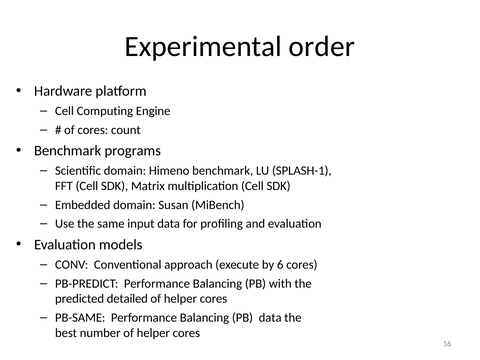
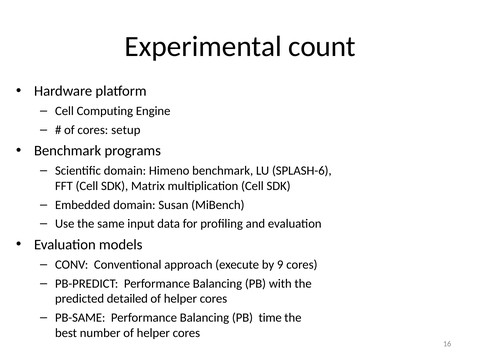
order: order -> count (322, 46)
count: count -> setup (126, 130)
SPLASH-1: SPLASH-1 -> SPLASH-6 (302, 171)
6: 6 -> 9 (280, 265)
PB data: data -> time (270, 318)
